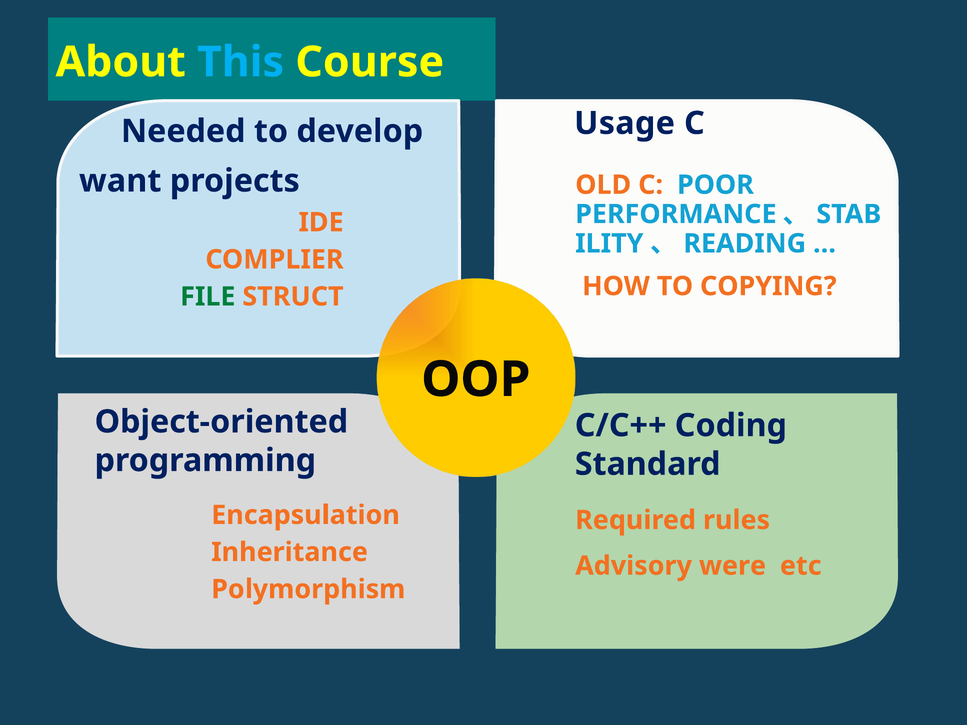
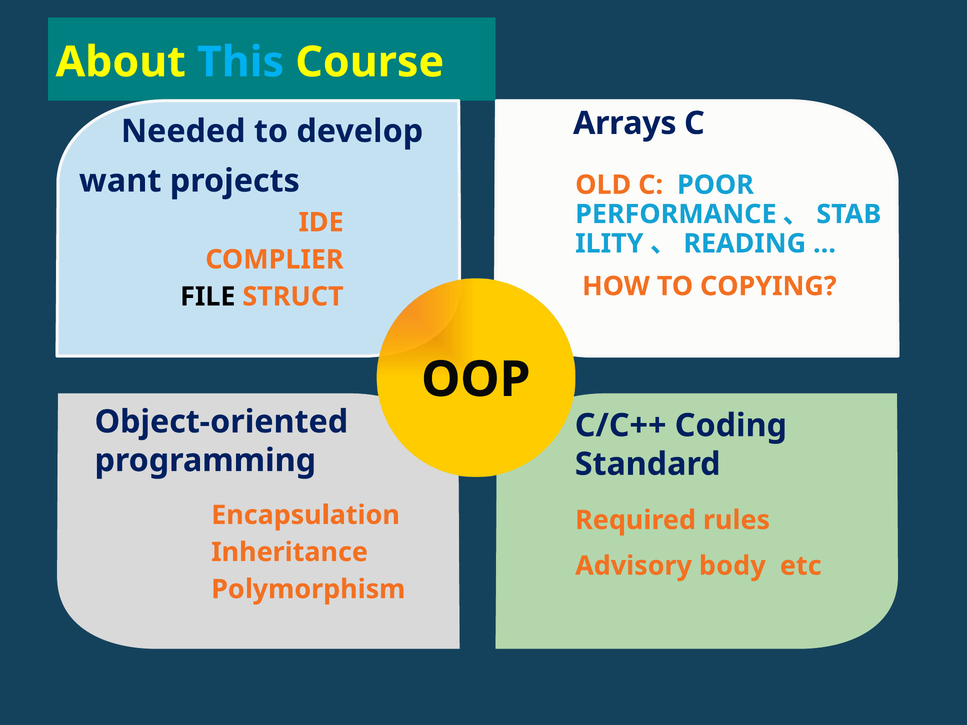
Usage: Usage -> Arrays (625, 123)
FILE colour: green -> black (208, 297)
were: were -> body (732, 566)
